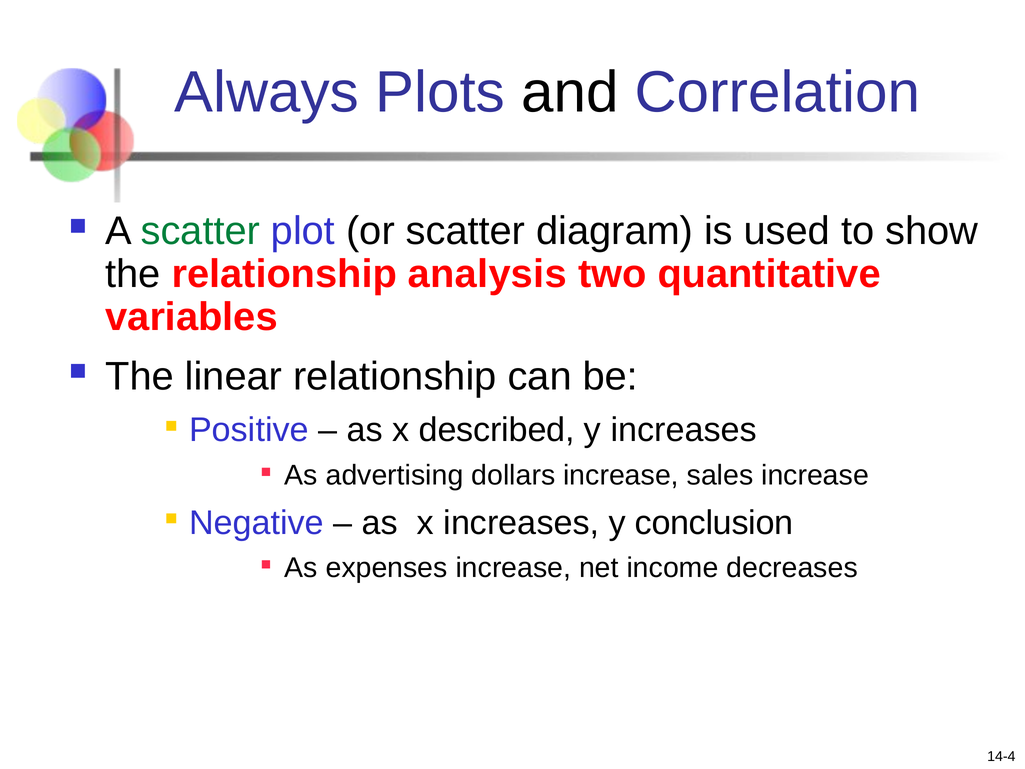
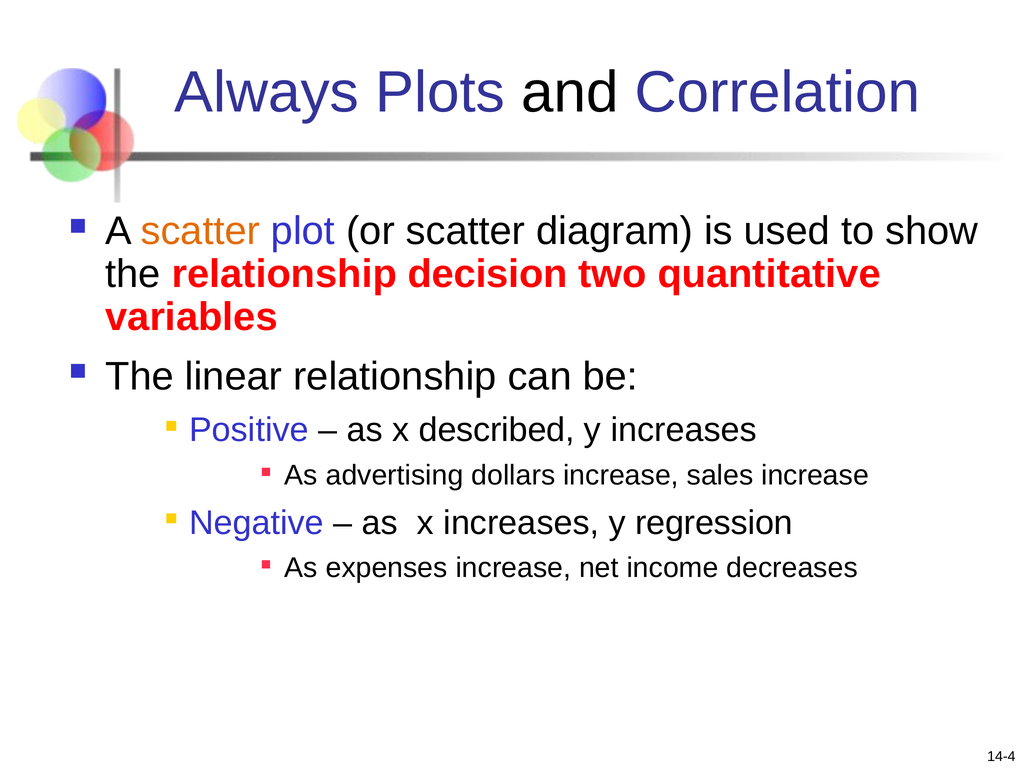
scatter colour: green -> orange (200, 231)
analysis: analysis -> decision (488, 274)
conclusion: conclusion -> regression (714, 523)
